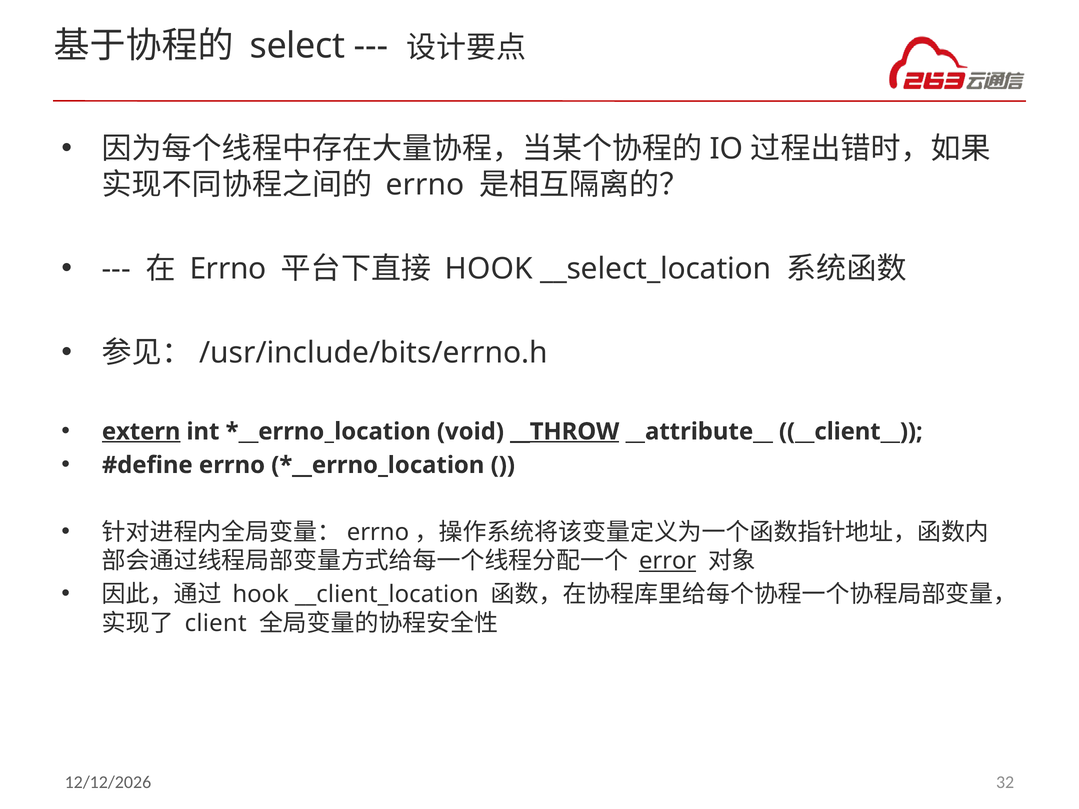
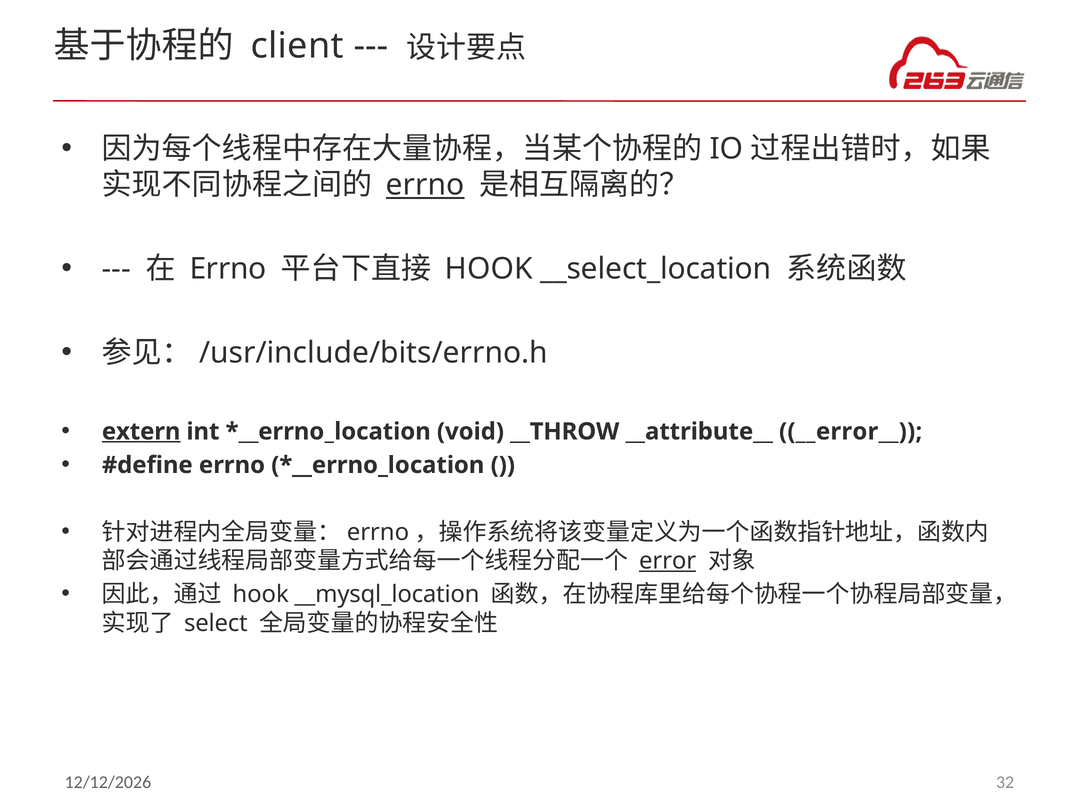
select: select -> client (297, 46)
errno underline: none -> present (425, 185)
__THROW underline: present -> none (565, 432)
__client__: __client__ -> __error__ (851, 432)
__client_location: __client_location -> __mysql_location (387, 595)
client: client -> select (216, 623)
